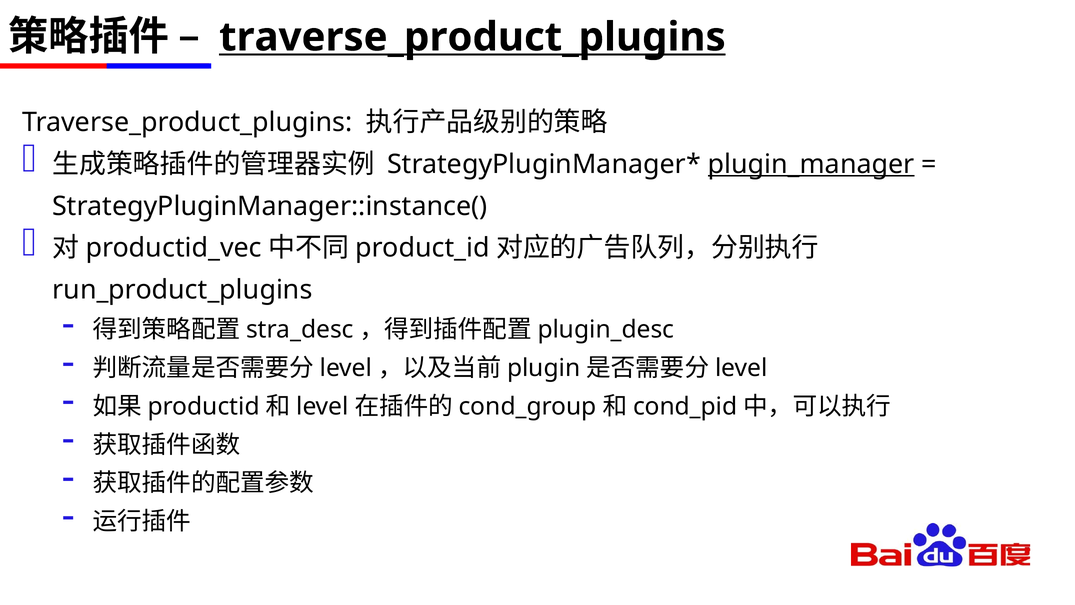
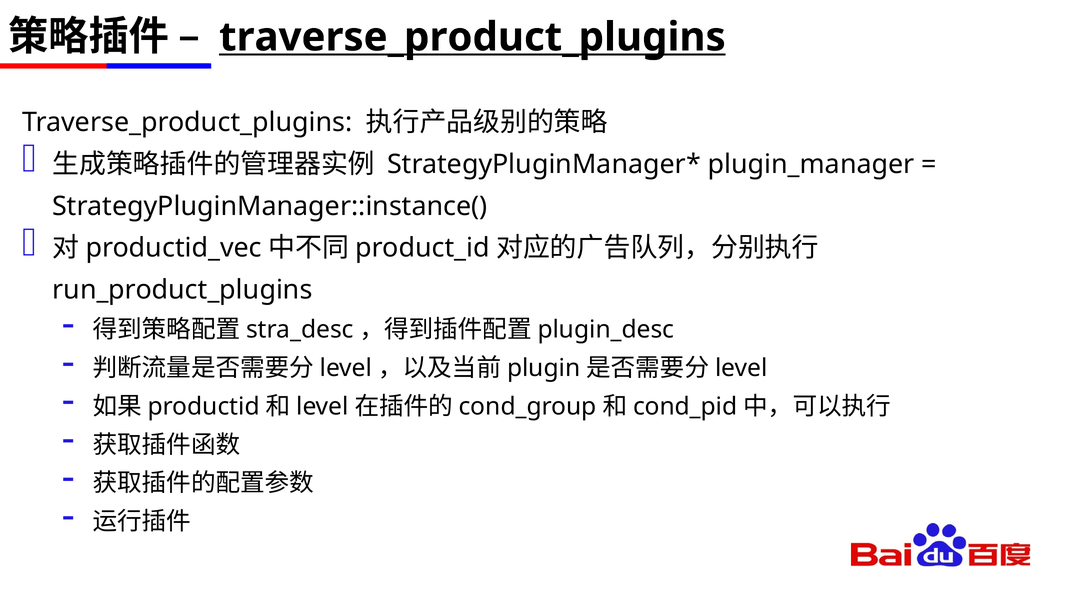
plugin_manager underline: present -> none (811, 164)
